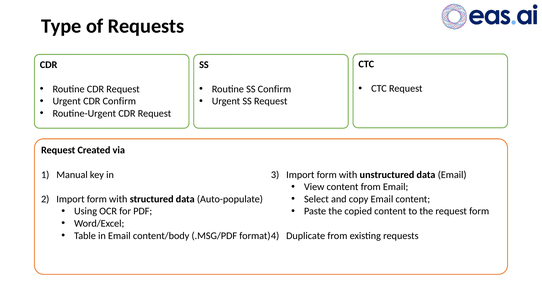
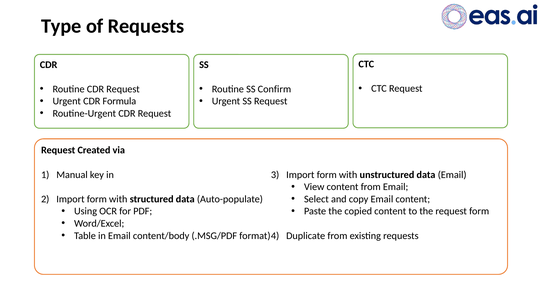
CDR Confirm: Confirm -> Formula (119, 101)
